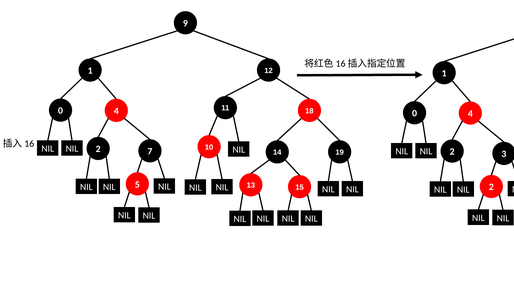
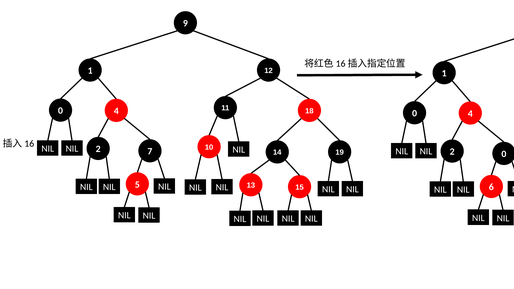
3: 3 -> 0 (504, 154)
NIL 2: 2 -> 6 (491, 187)
